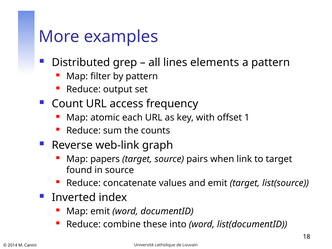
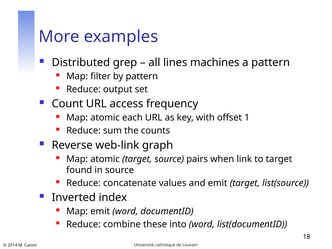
elements: elements -> machines (215, 62)
papers: papers -> atomic (105, 159)
